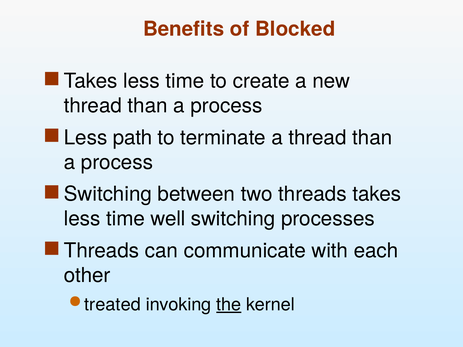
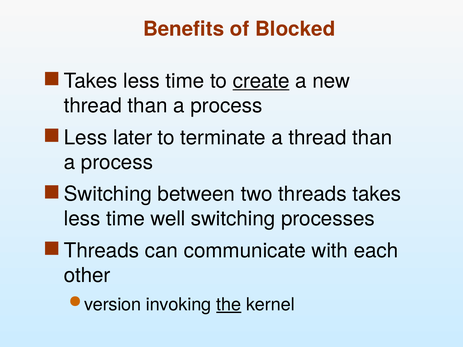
create underline: none -> present (261, 81)
path: path -> later (133, 138)
treated: treated -> version (113, 305)
